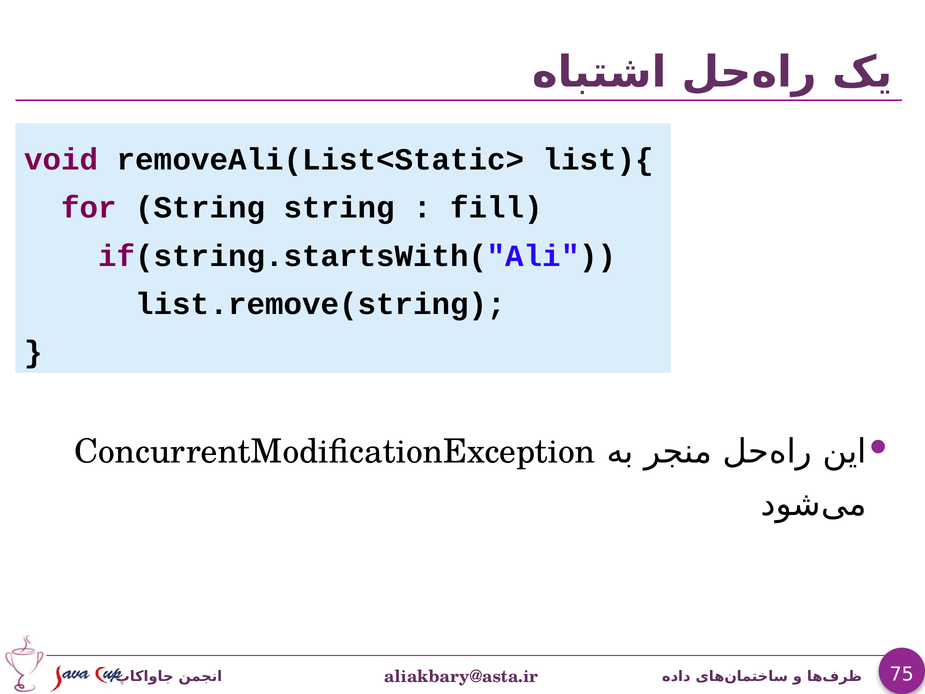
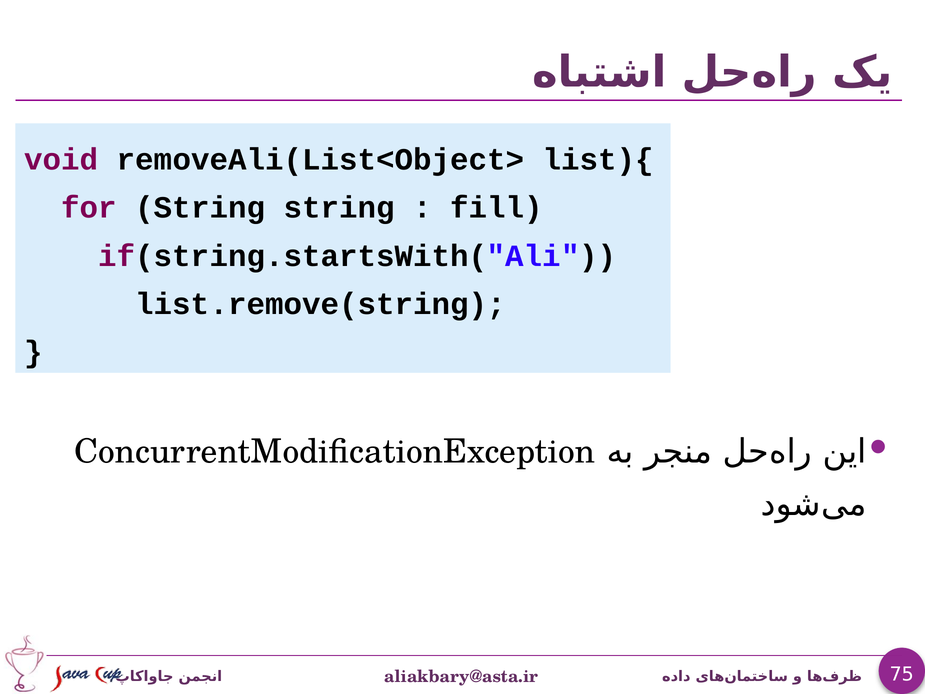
removeAli(List<Static>: removeAli(List<Static> -> removeAli(List<Object> (321, 160)
